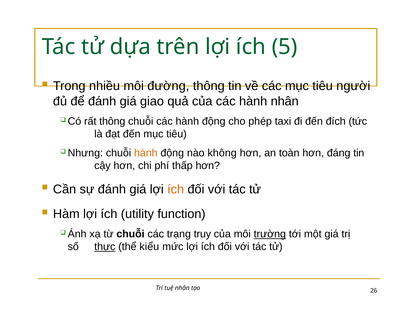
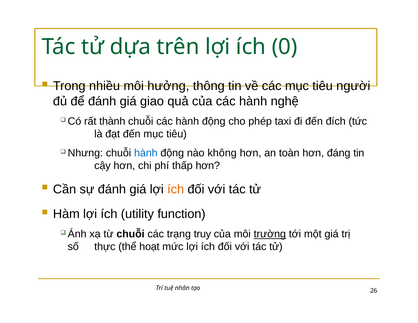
5: 5 -> 0 (285, 47)
đường: đường -> hưởng (168, 86)
hành nhân: nhân -> nghệ (285, 101)
rất thông: thông -> thành (112, 121)
hành colour: orange -> blue (146, 153)
thực underline: present -> none (105, 247)
kiểu: kiểu -> hoạt (149, 247)
